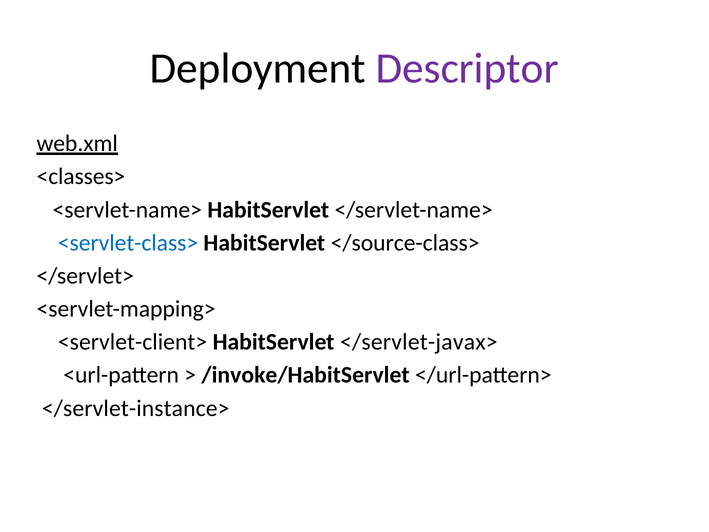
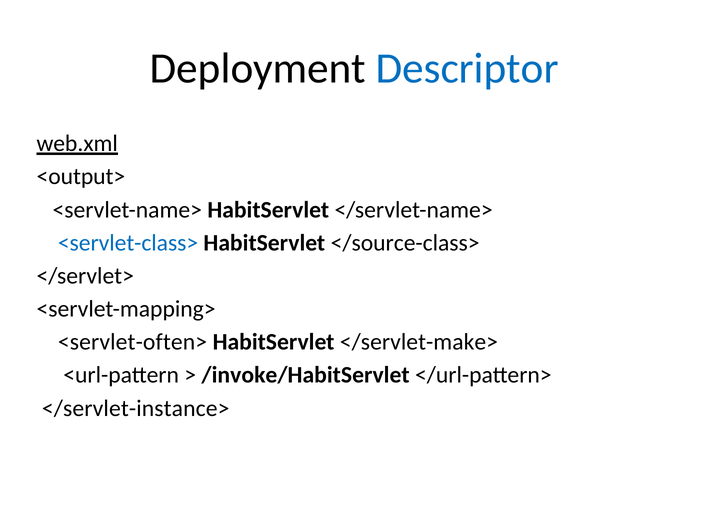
Descriptor colour: purple -> blue (467, 69)
<classes>: <classes> -> <output> (81, 177)
<servlet-client>: <servlet-client> -> <servlet-often> (133, 342)
</servlet-javax>: </servlet-javax> -> </servlet-make> (419, 342)
